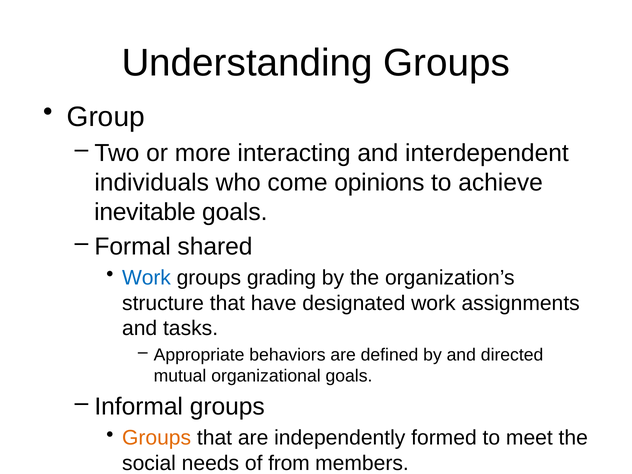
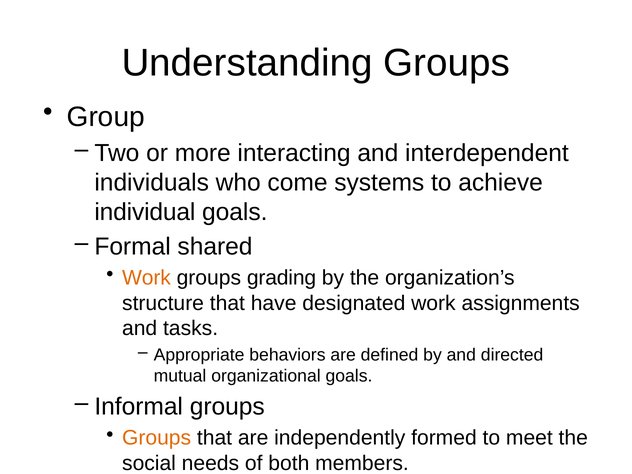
opinions: opinions -> systems (379, 183)
inevitable: inevitable -> individual (145, 212)
Work colour: blue -> orange (146, 278)
from: from -> both (289, 463)
